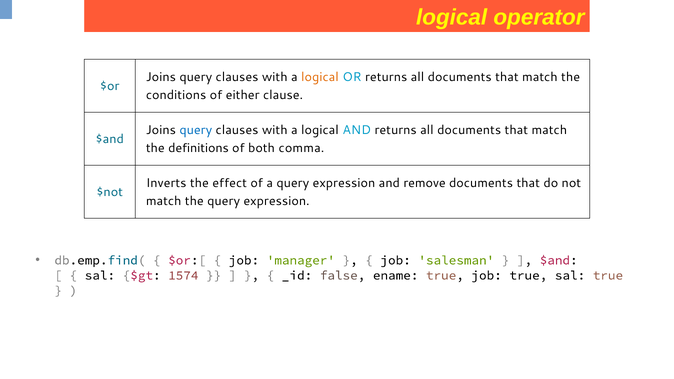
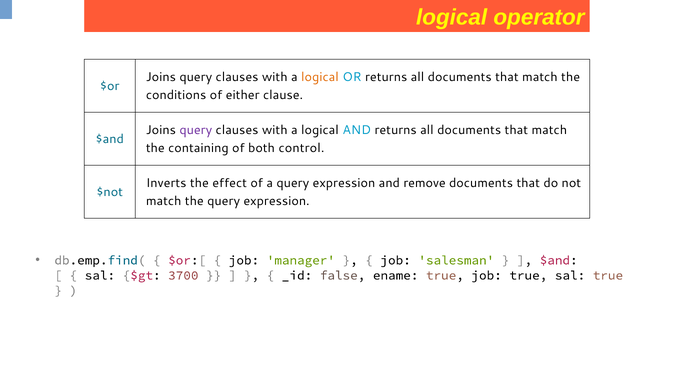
query colour: blue -> purple (196, 130)
definitions: definitions -> containing (198, 148)
comma: comma -> control (301, 148)
1574: 1574 -> 3700 (183, 275)
